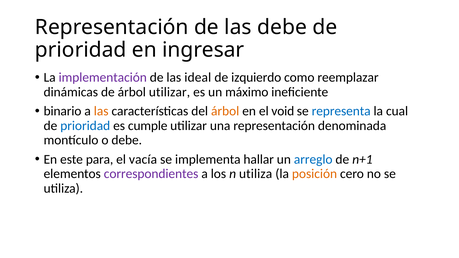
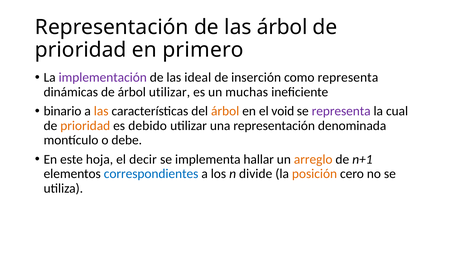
las debe: debe -> árbol (282, 27)
ingresar: ingresar -> primero (203, 50)
izquierdo: izquierdo -> inserción (256, 78)
como reemplazar: reemplazar -> representa (348, 78)
máximo: máximo -> muchas (247, 92)
representa colour: blue -> purple (341, 111)
prioridad colour: blue -> orange (85, 126)
cumple: cumple -> debido (148, 126)
para: para -> hoja (100, 159)
vacía: vacía -> decir (143, 159)
arreglo colour: blue -> orange (313, 159)
correspondientes colour: purple -> blue (151, 174)
n utiliza: utiliza -> divide (256, 174)
